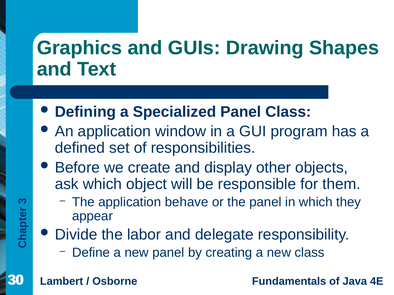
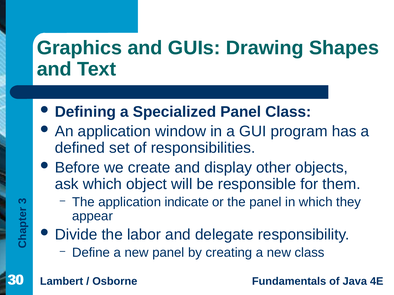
behave: behave -> indicate (187, 202)
